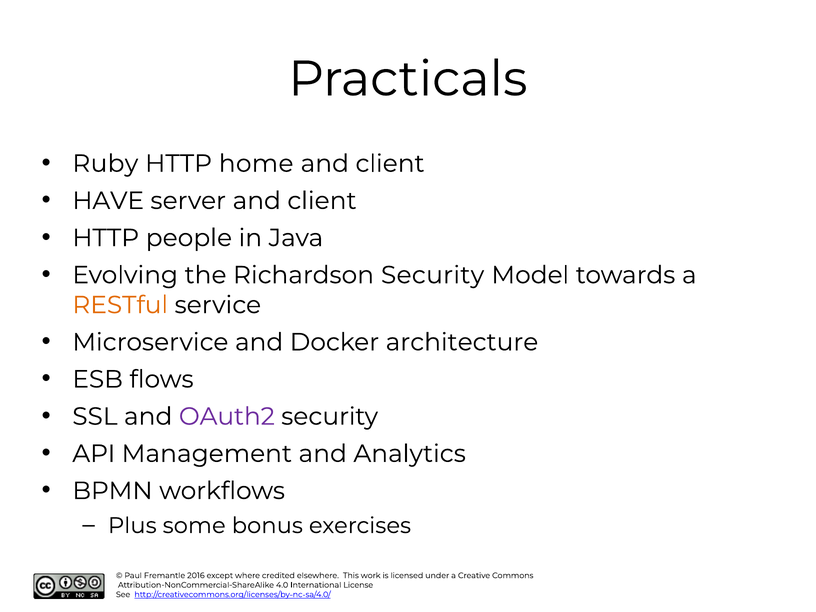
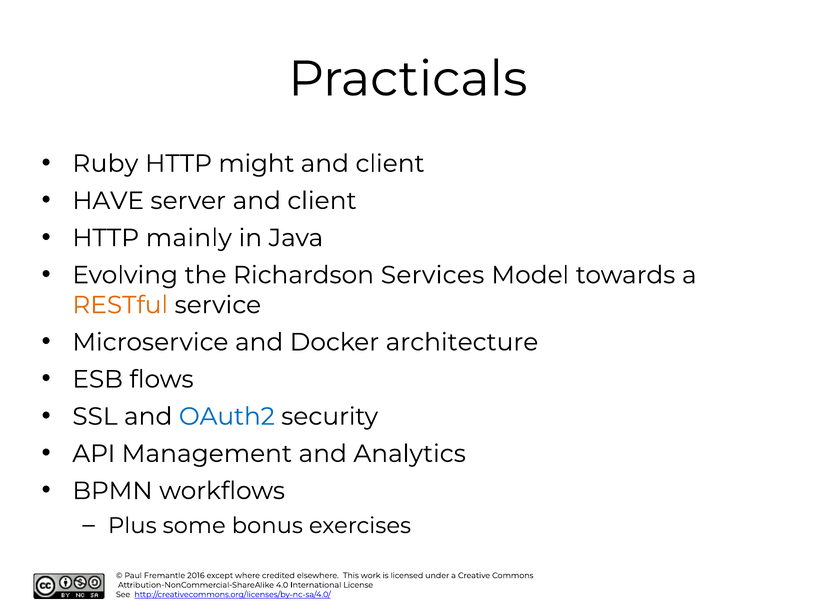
home: home -> might (256, 164)
people: people -> mainly (189, 238)
Richardson Security: Security -> Services (433, 275)
OAuth2 colour: purple -> blue (227, 417)
